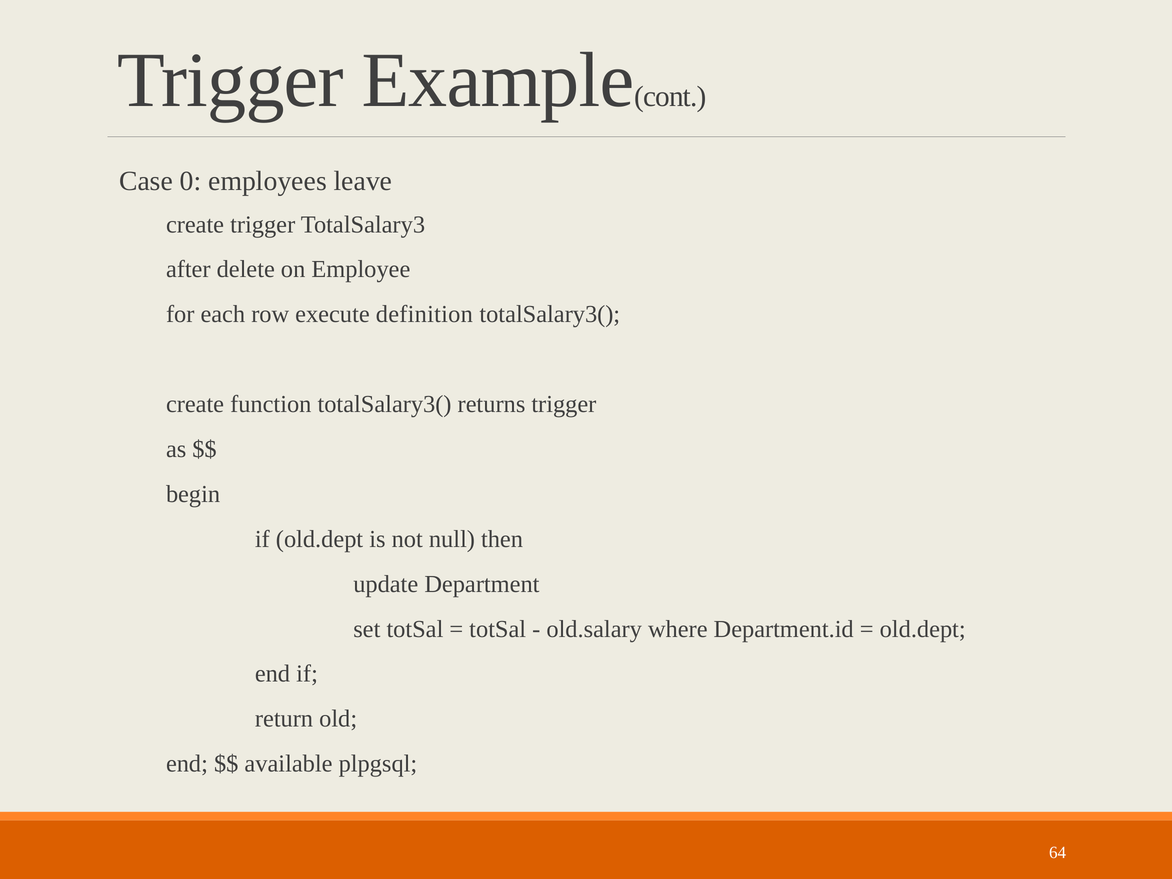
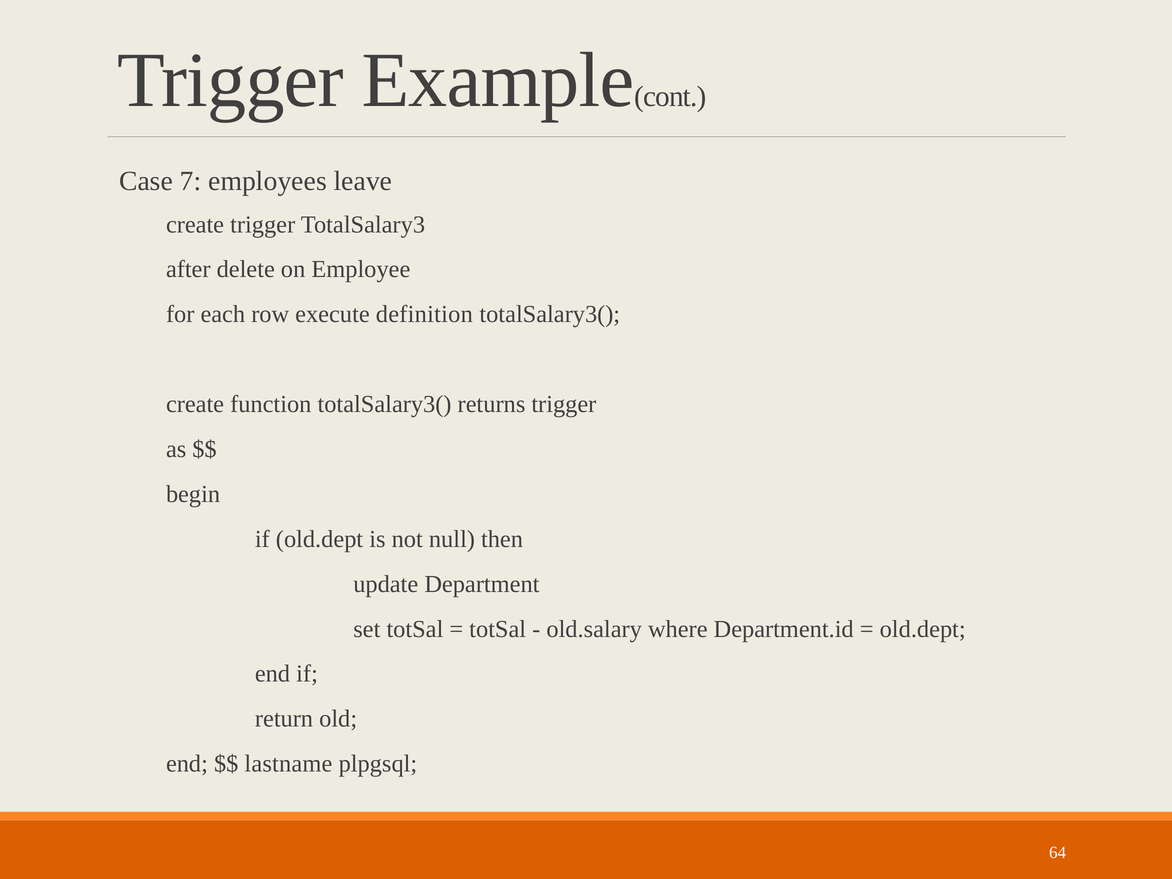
0: 0 -> 7 (191, 181)
available: available -> lastname (288, 764)
